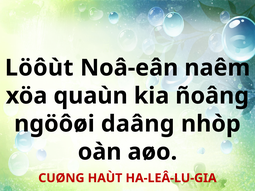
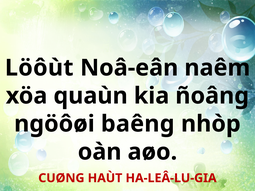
daâng: daâng -> baêng (138, 124)
